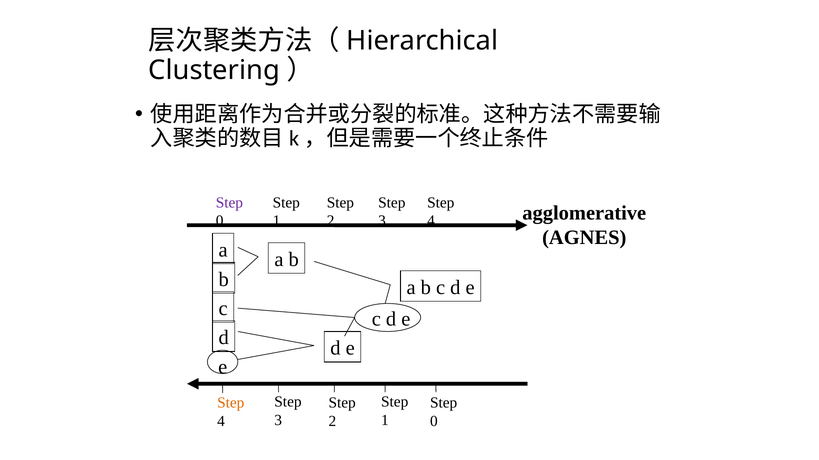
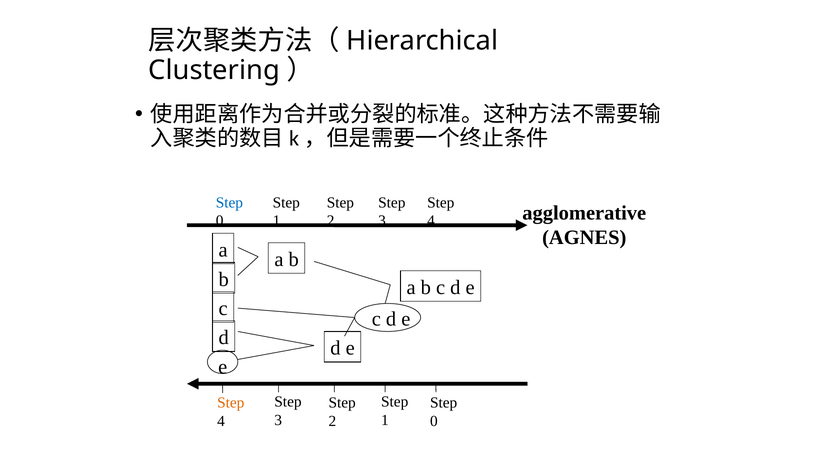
Step colour: purple -> blue (229, 203)
